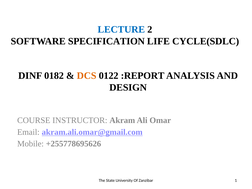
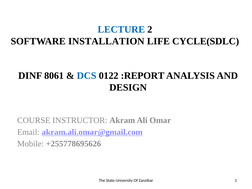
SPECIFICATION: SPECIFICATION -> INSTALLATION (106, 41)
0182: 0182 -> 8061 (54, 76)
DCS colour: orange -> blue (87, 76)
